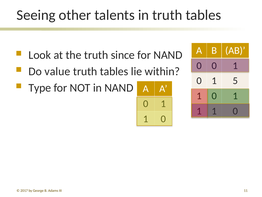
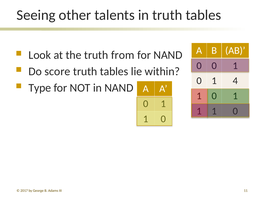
since: since -> from (123, 55)
value: value -> score (57, 71)
5: 5 -> 4 (235, 81)
